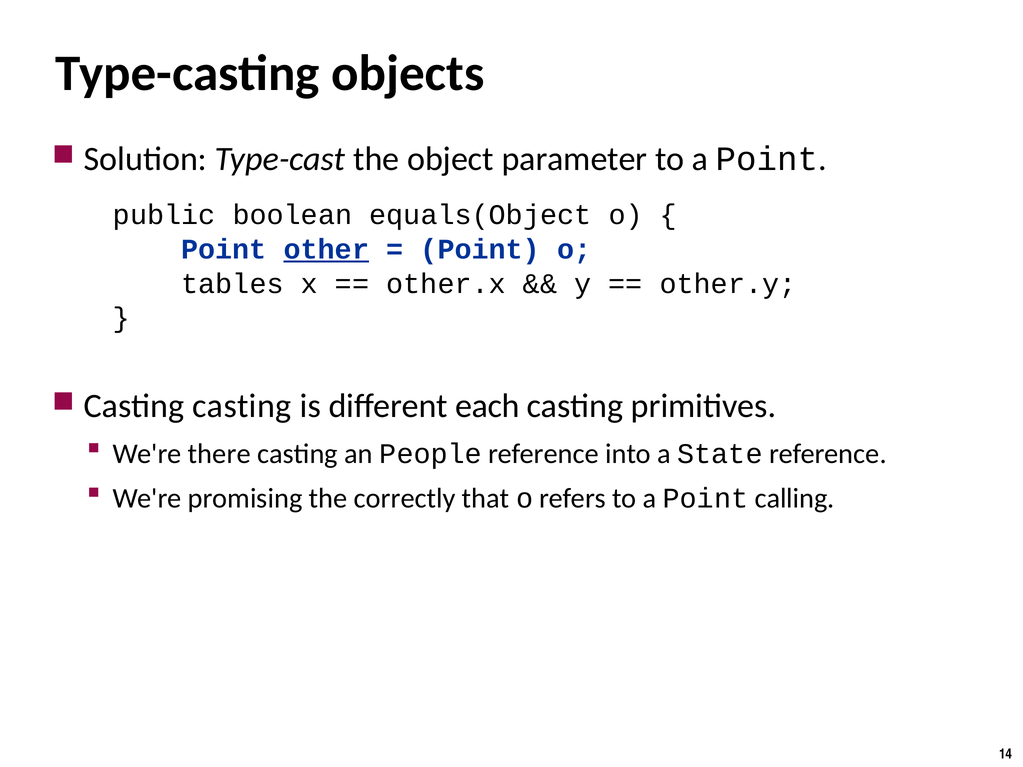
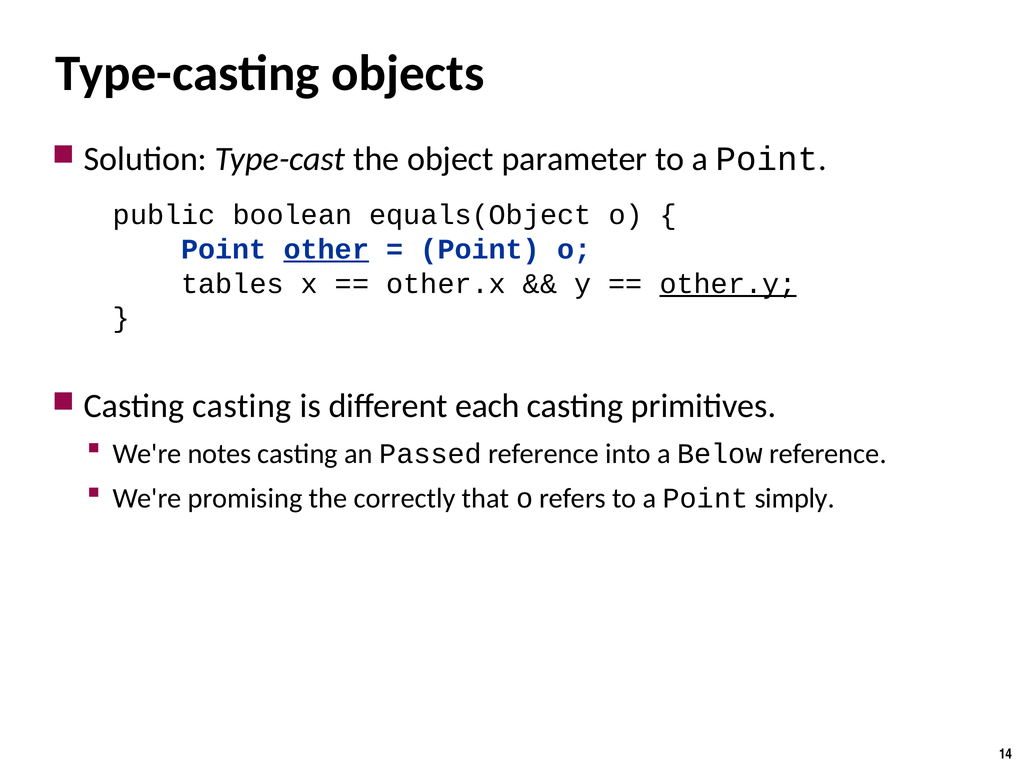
other.y underline: none -> present (728, 284)
there: there -> notes (220, 454)
People: People -> Passed (431, 454)
State: State -> Below (720, 454)
calling: calling -> simply (795, 498)
